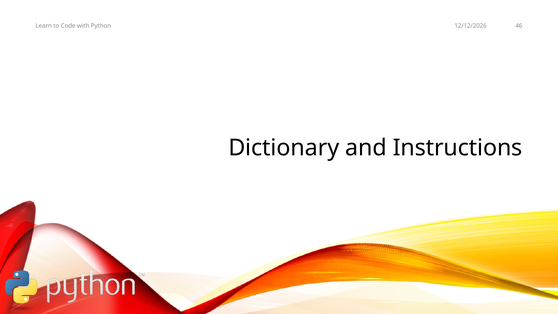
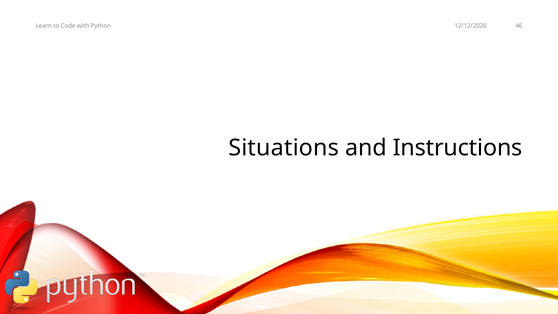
Dictionary: Dictionary -> Situations (284, 148)
